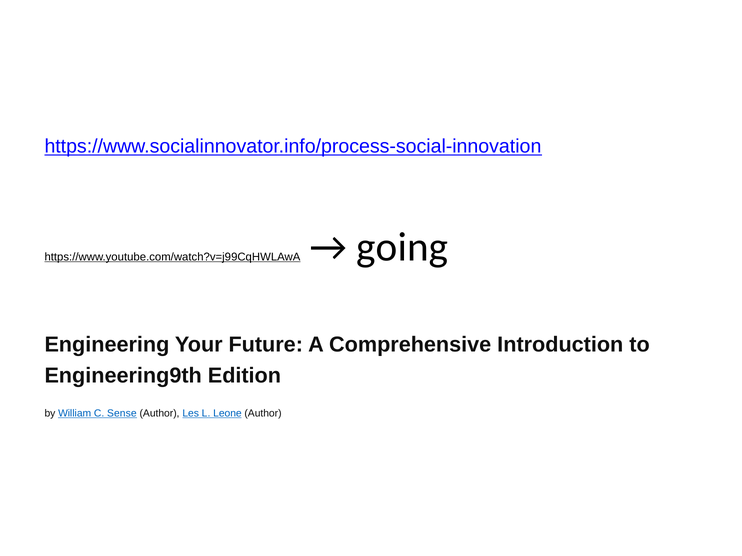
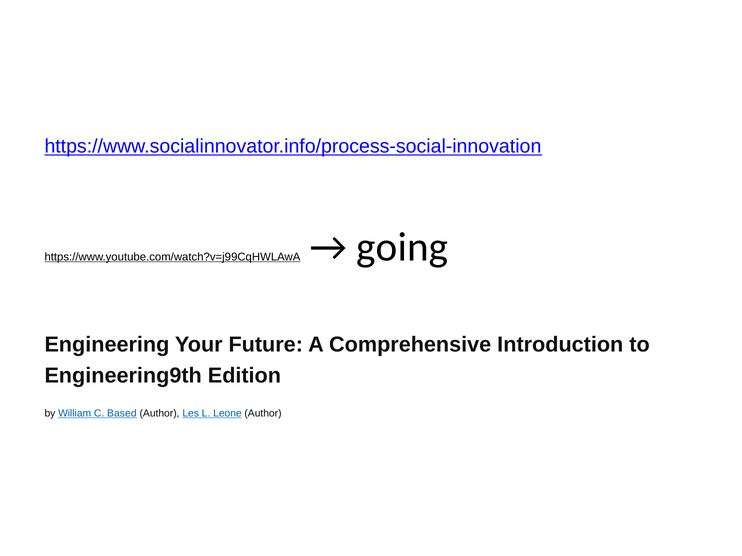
Sense: Sense -> Based (122, 414)
